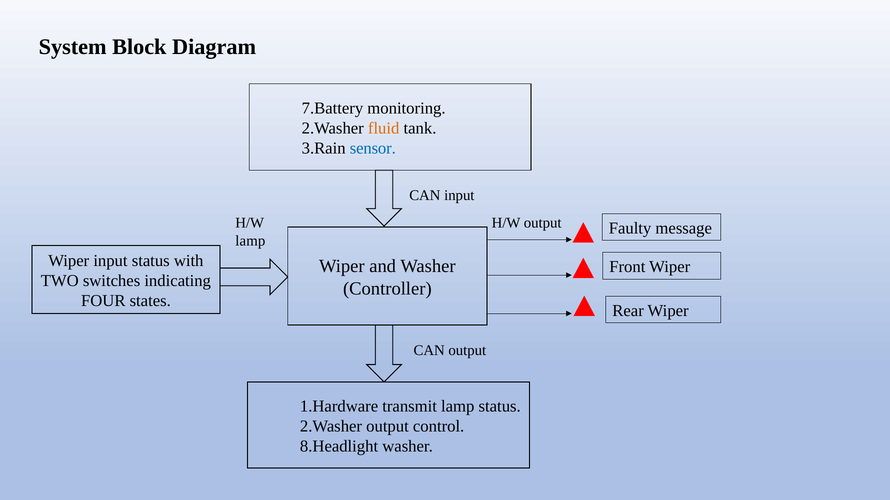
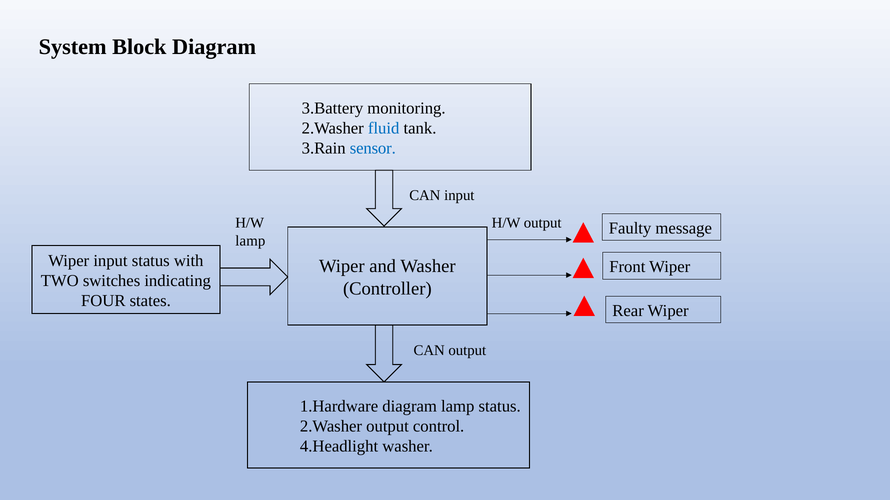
7.Battery: 7.Battery -> 3.Battery (332, 108)
fluid colour: orange -> blue (384, 128)
1.Hardware transmit: transmit -> diagram (410, 407)
8.Headlight: 8.Headlight -> 4.Headlight (339, 447)
